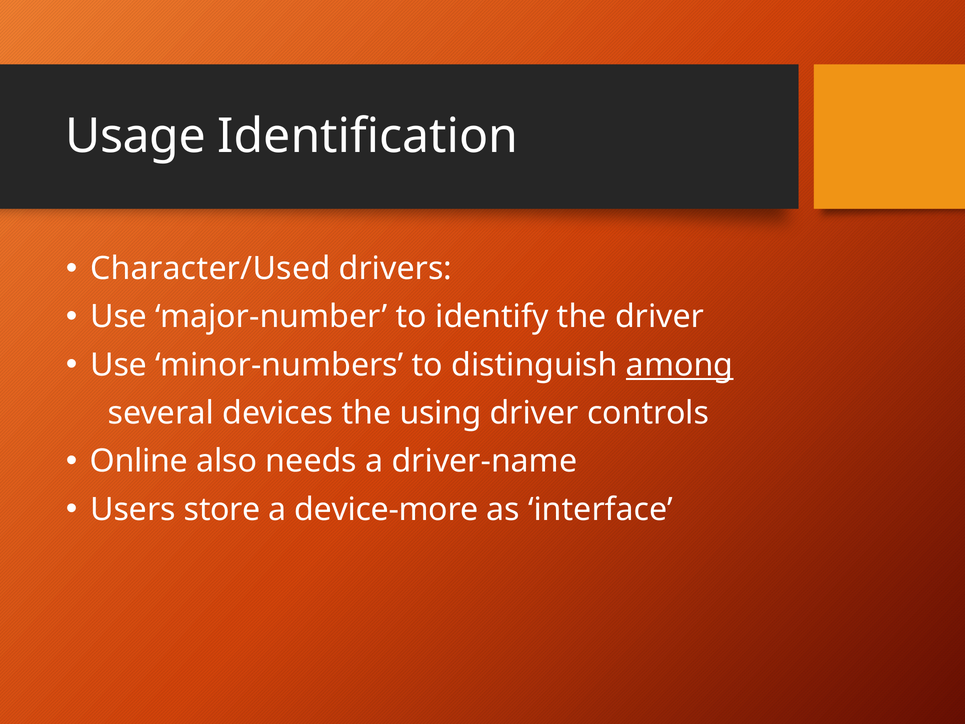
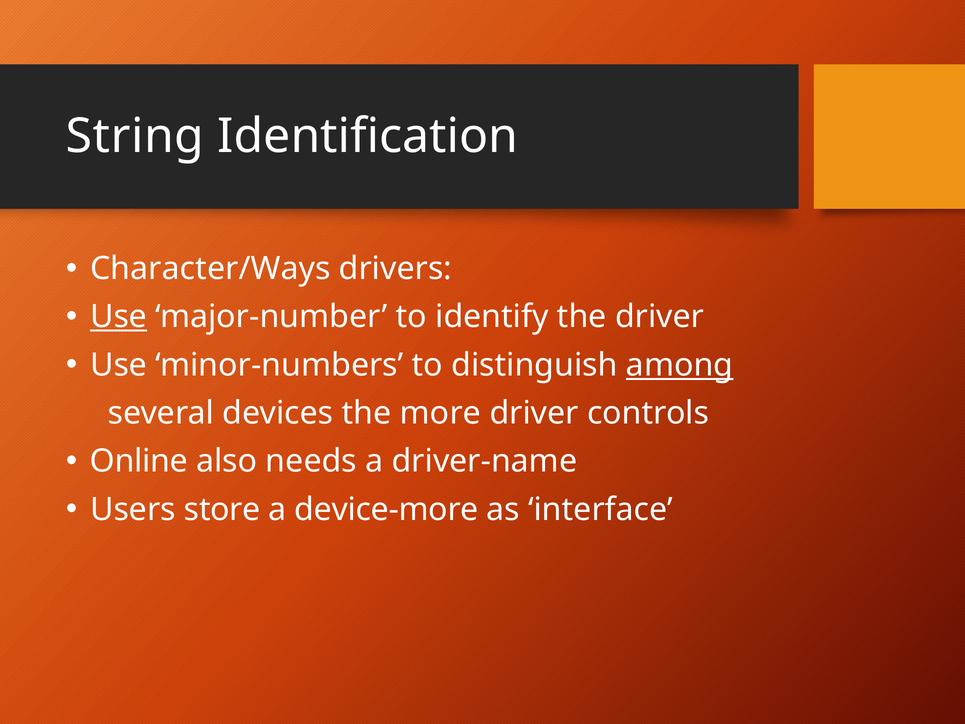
Usage: Usage -> String (135, 136)
Character/Used: Character/Used -> Character/Ways (210, 269)
Use underline: none -> present (119, 317)
using: using -> more (440, 413)
